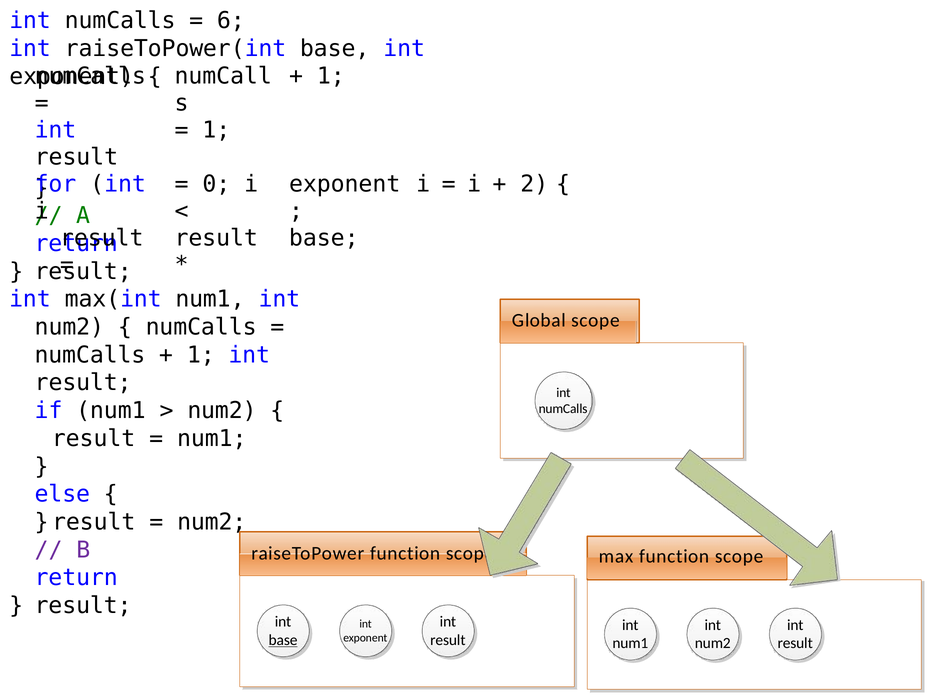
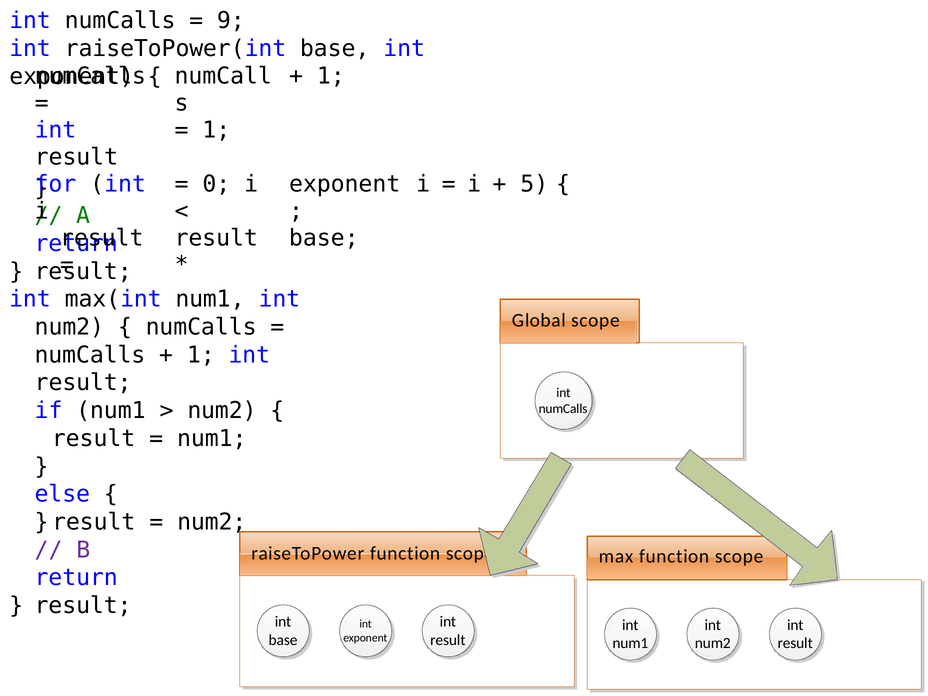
6: 6 -> 9 (231, 21)
2: 2 -> 5 (534, 184)
base underline: present -> none (283, 640)
